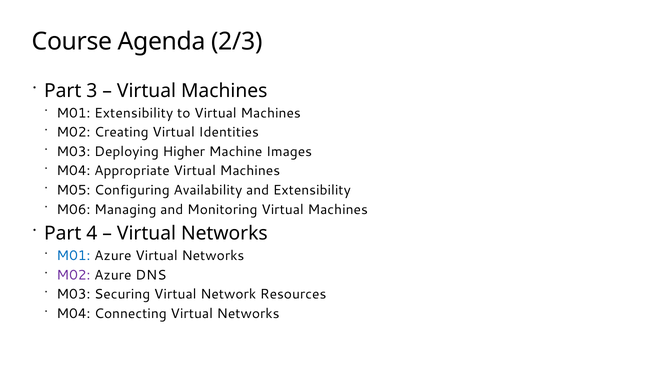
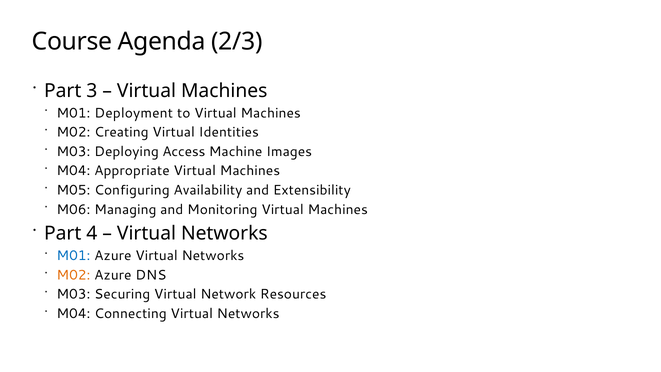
M01 Extensibility: Extensibility -> Deployment (134, 113)
Higher: Higher -> Access (184, 152)
M02 colour: purple -> orange (73, 275)
